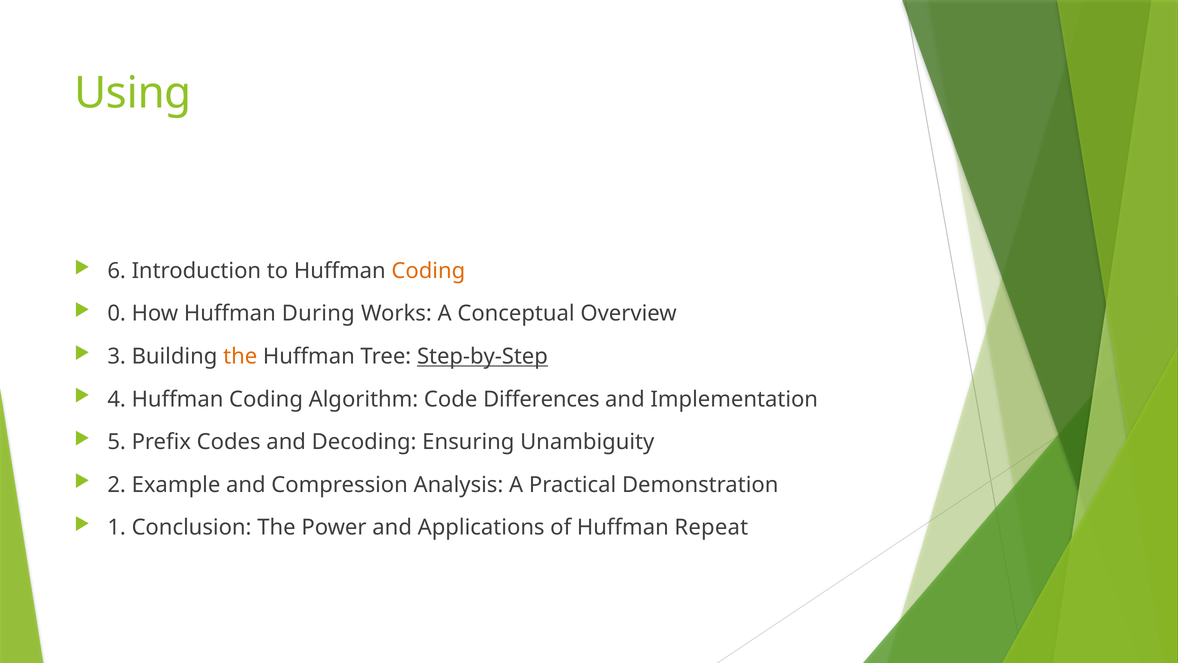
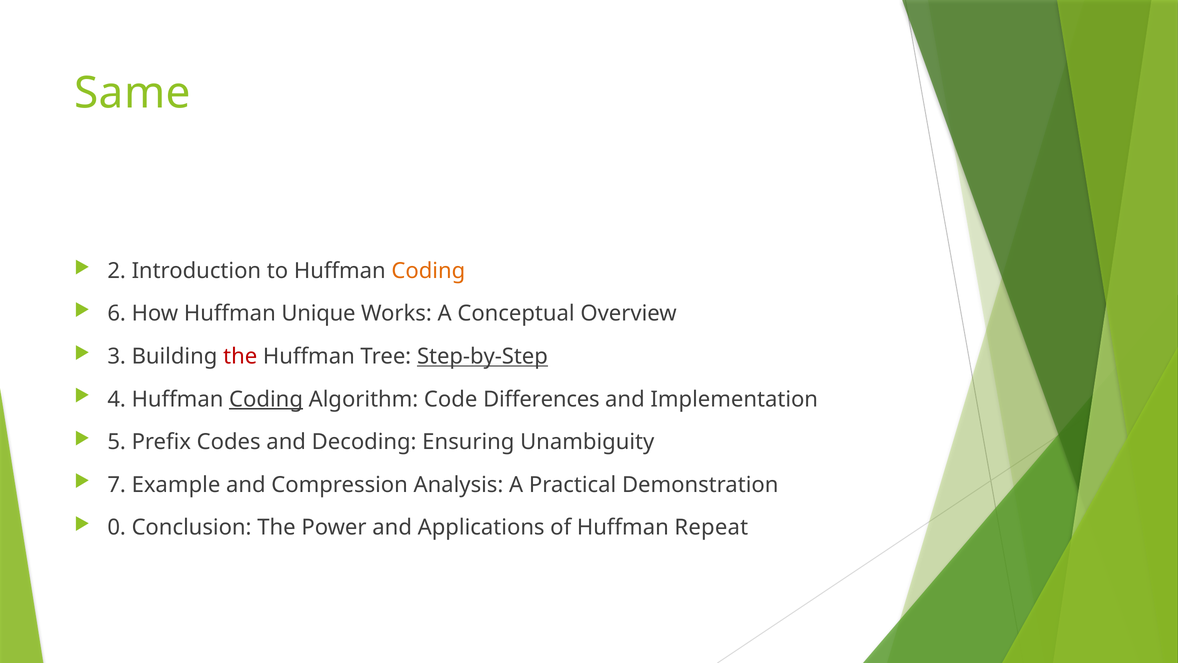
Using: Using -> Same (132, 93)
6: 6 -> 2 (117, 271)
0: 0 -> 6 (117, 313)
During: During -> Unique (318, 313)
the colour: orange -> red (240, 356)
Coding underline: none -> present (266, 399)
2: 2 -> 7 (117, 484)
1: 1 -> 0 (117, 527)
